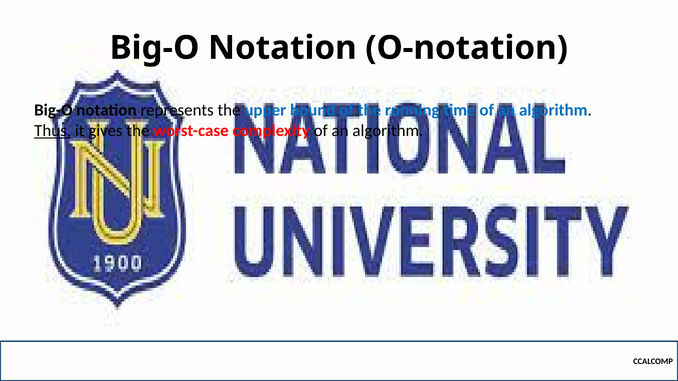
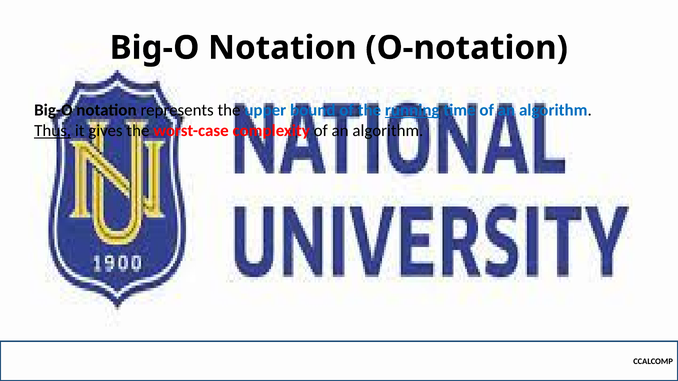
running underline: none -> present (412, 111)
